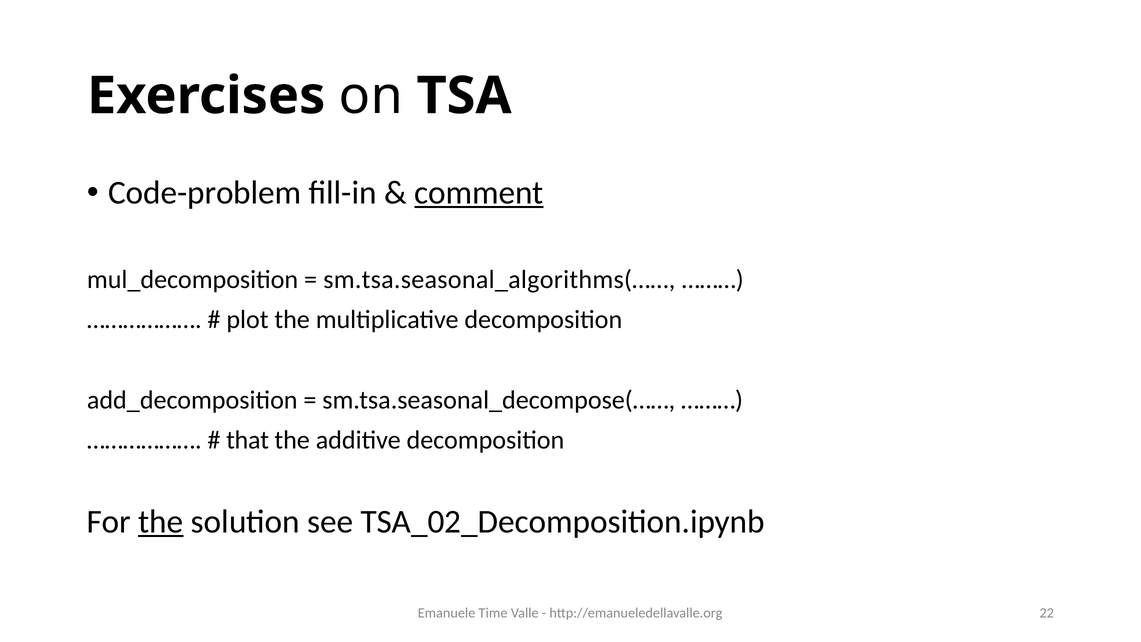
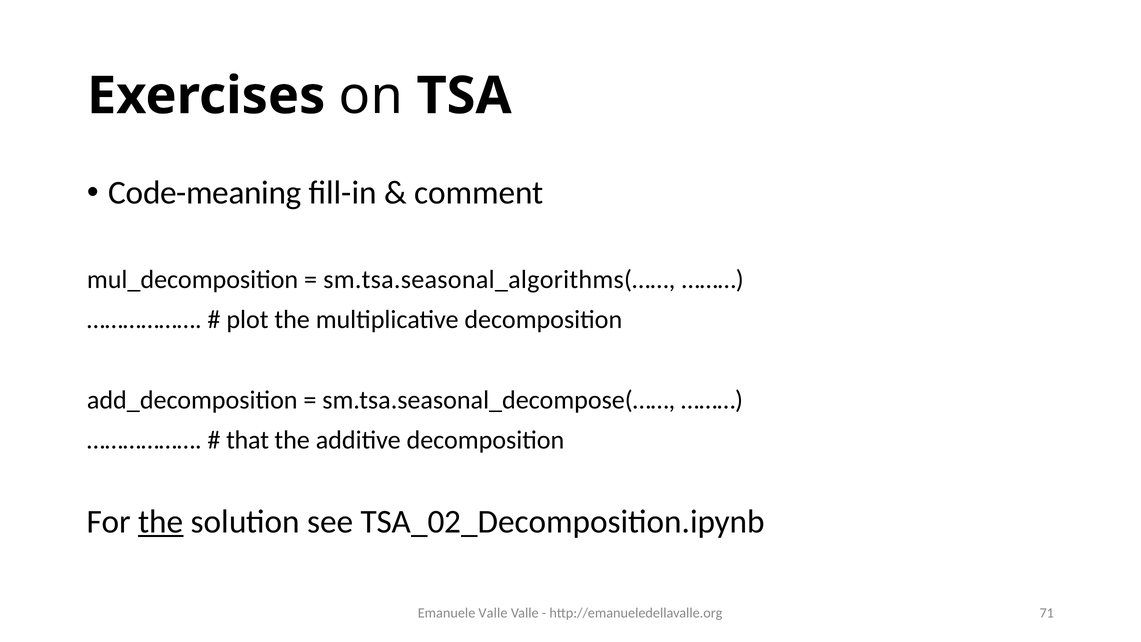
Code-problem: Code-problem -> Code-meaning (205, 193)
comment underline: present -> none (479, 193)
Emanuele Time: Time -> Valle (493, 613)
22: 22 -> 71 (1047, 613)
